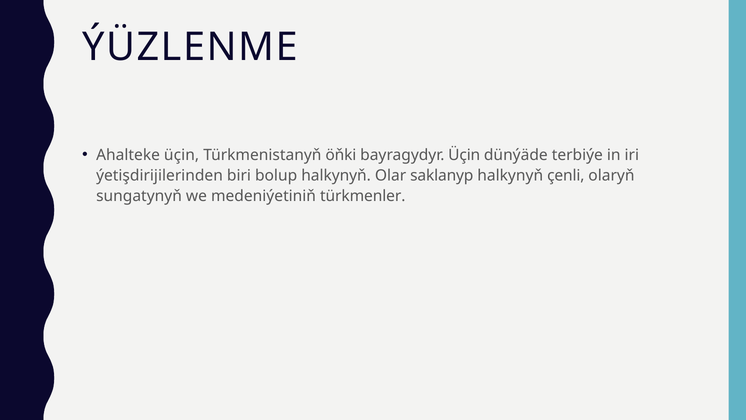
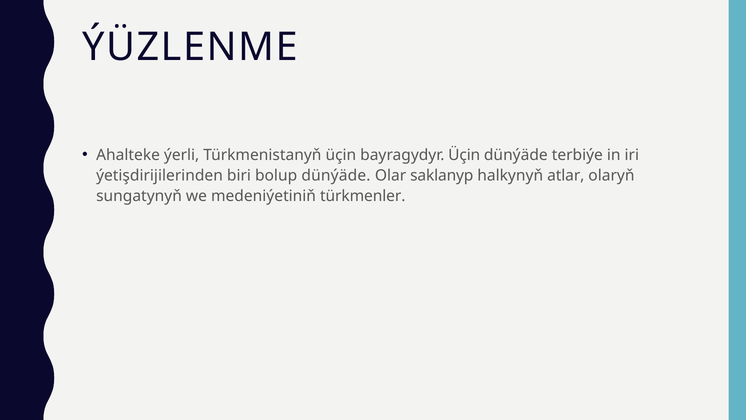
Ahalteke üçin: üçin -> ýerli (182, 155)
Türkmenistanyň öňki: öňki -> üçin (341, 155)
bolup halkynyň: halkynyň -> dünýäde (336, 175)
çenli: çenli -> atlar (566, 175)
